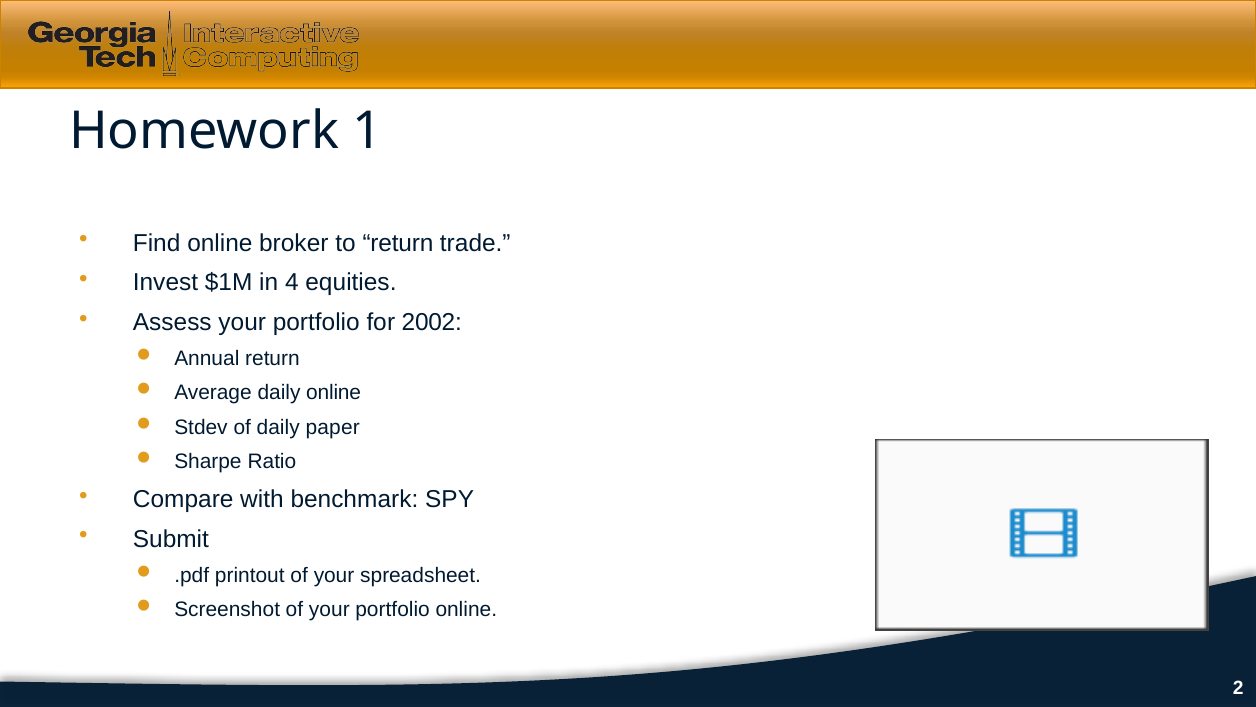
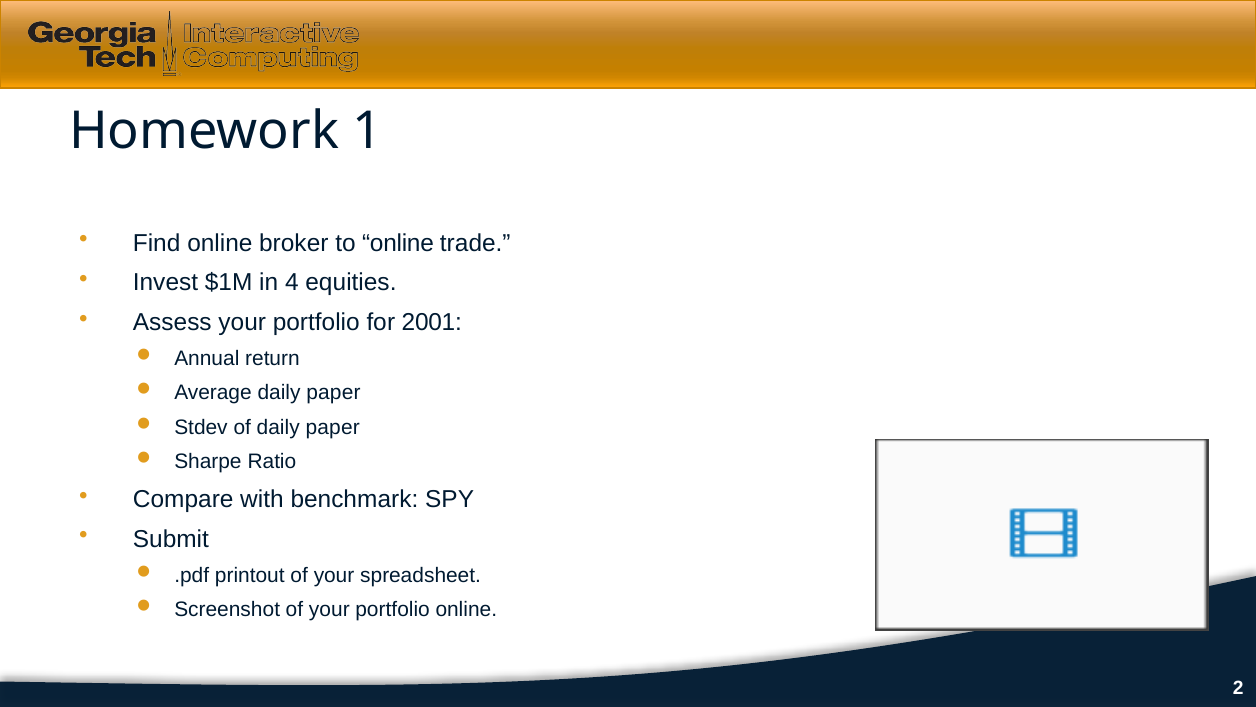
to return: return -> online (398, 243)
2002: 2002 -> 2001 (432, 322)
Average daily online: online -> paper (333, 393)
